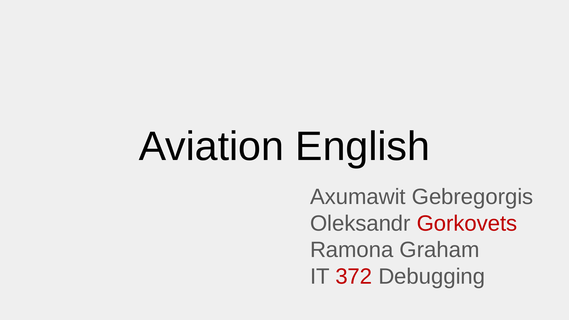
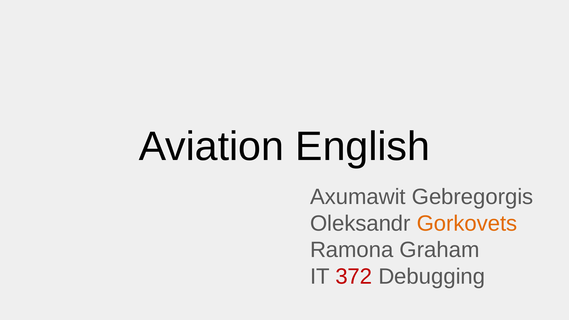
Gorkovets colour: red -> orange (467, 223)
